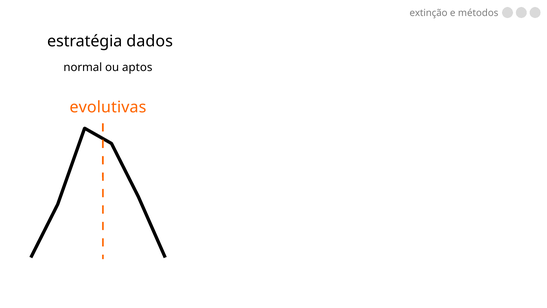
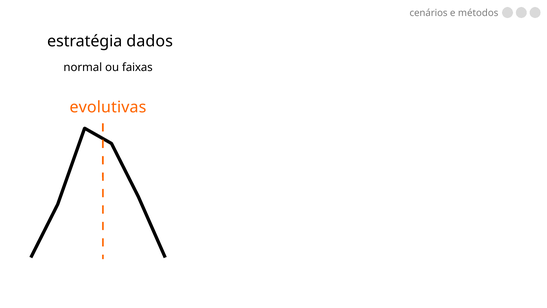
extinção: extinção -> cenários (429, 13)
aptos: aptos -> faixas (137, 67)
